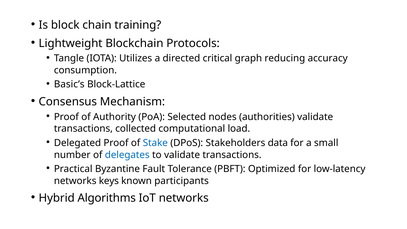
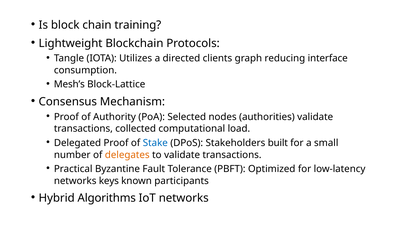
critical: critical -> clients (217, 58)
accuracy: accuracy -> interface (328, 58)
Basic’s: Basic’s -> Mesh’s (69, 84)
data: data -> built (278, 143)
delegates colour: blue -> orange (127, 155)
